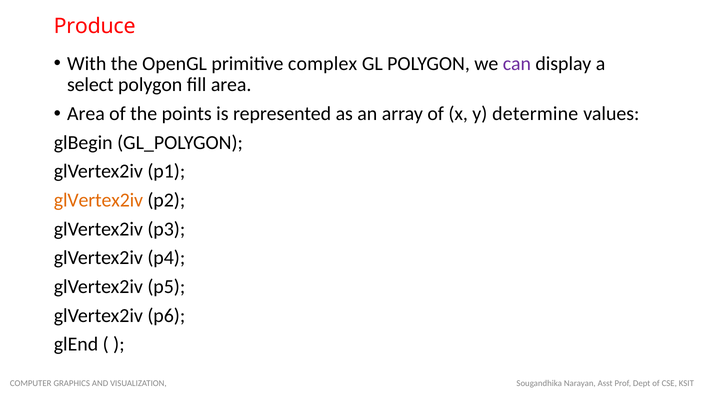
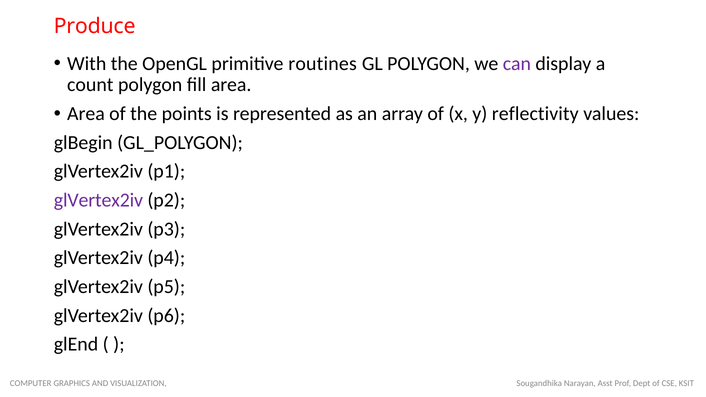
complex: complex -> routines (323, 63)
select: select -> count (90, 85)
determine: determine -> reflectivity (535, 114)
glVertex2iv colour: orange -> purple (98, 200)
